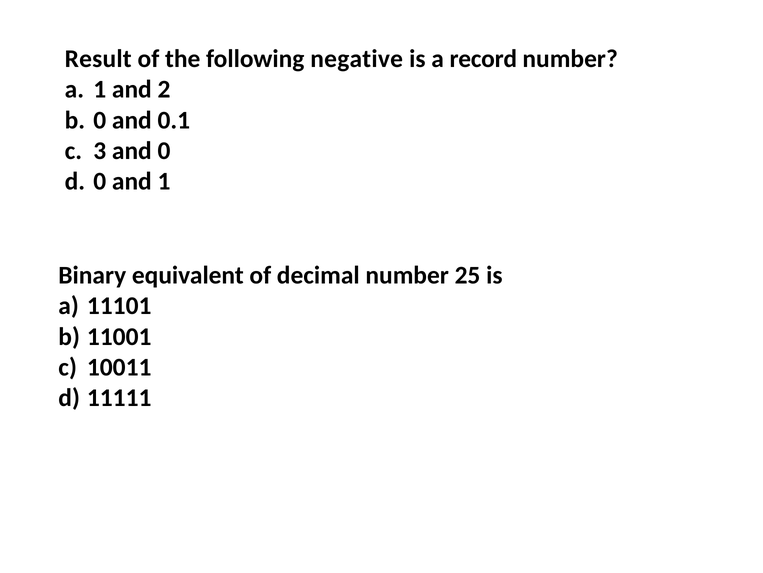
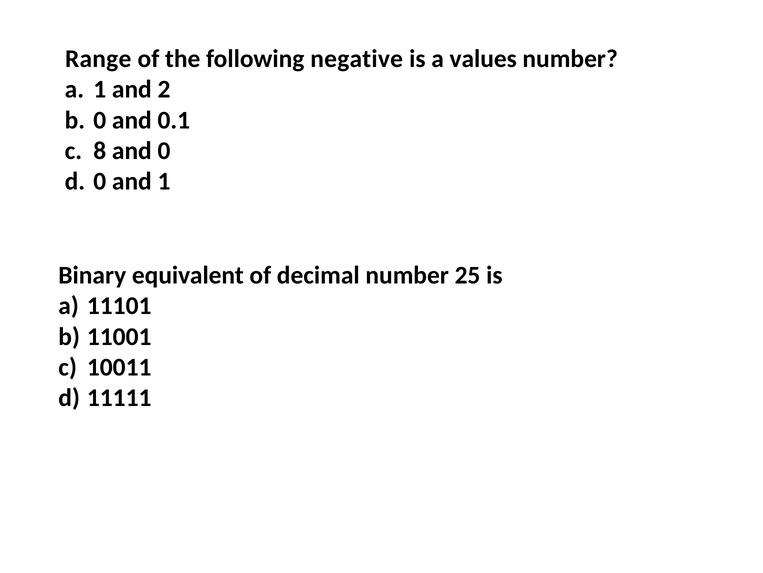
Result: Result -> Range (98, 59)
record: record -> values (483, 59)
3: 3 -> 8 (100, 150)
